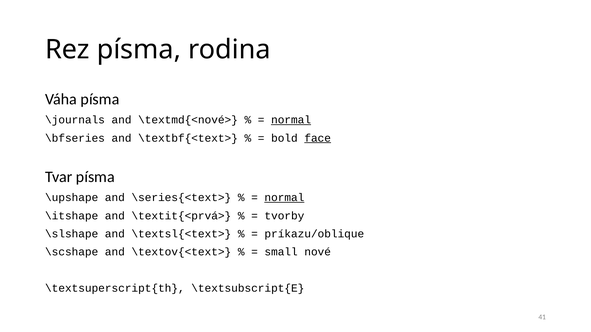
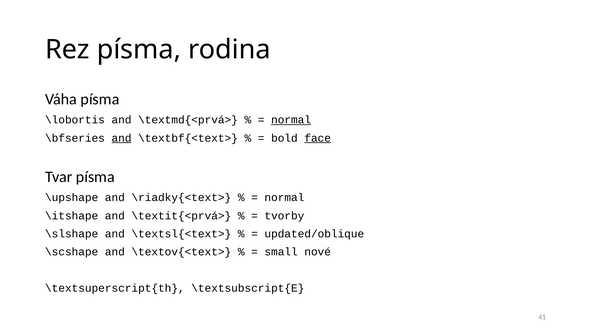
\journals: \journals -> \lobortis (75, 120)
\textmd{<nové>: \textmd{<nové> -> \textmd{<prvá> (188, 120)
and underline: none -> present (122, 138)
\series{<text>: \series{<text> -> \riadky{<text> (181, 198)
normal underline: present -> none (284, 198)
príkazu/oblique: príkazu/oblique -> updated/oblique (314, 234)
